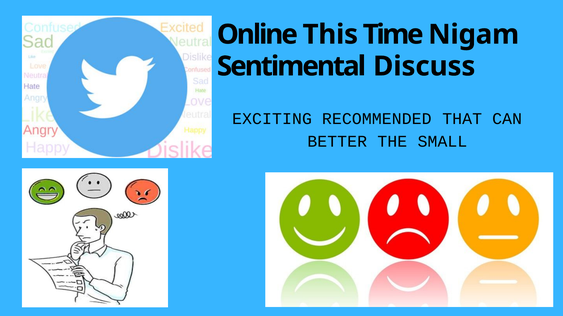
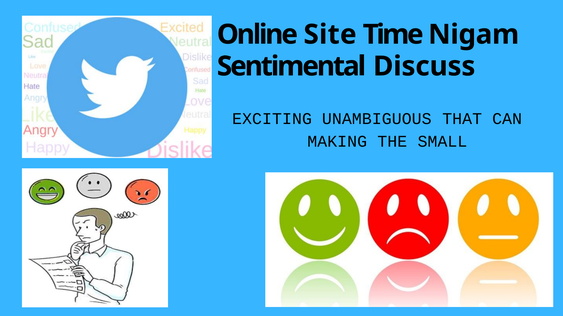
This: This -> Site (330, 35)
RECOMMENDED: RECOMMENDED -> UNAMBIGUOUS (377, 119)
BETTER: BETTER -> MAKING (337, 142)
